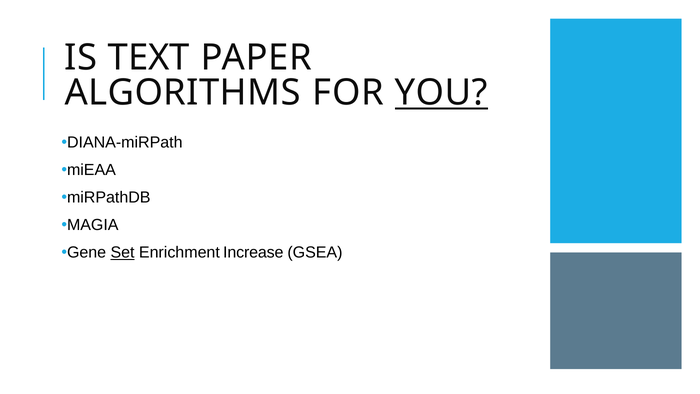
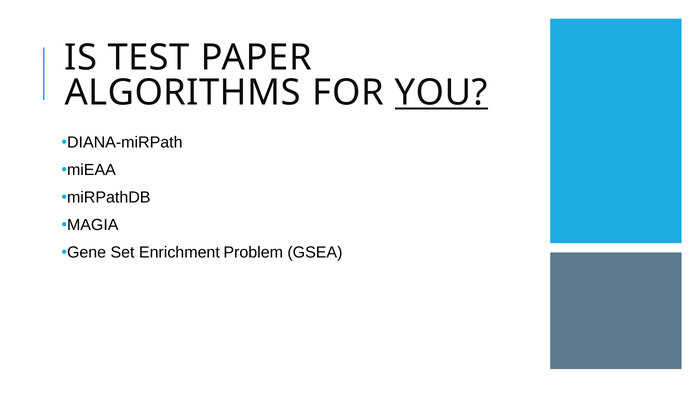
TEXT: TEXT -> TEST (149, 58)
Set underline: present -> none (123, 252)
Increase: Increase -> Problem (253, 252)
